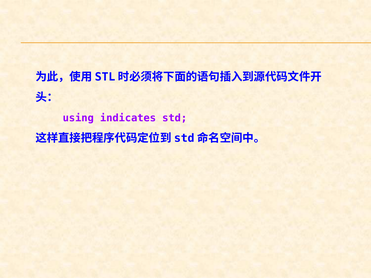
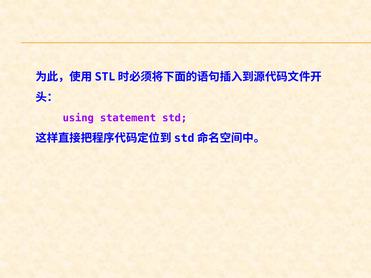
indicates: indicates -> statement (128, 118)
